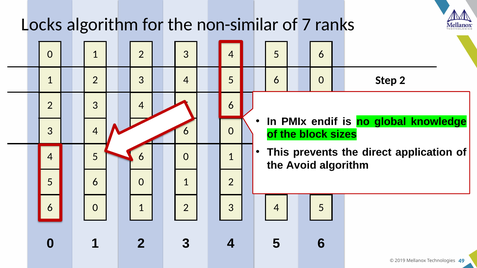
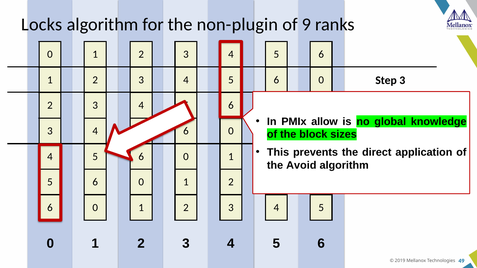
non-similar: non-similar -> non-plugin (237, 24)
7: 7 -> 9 (306, 24)
2: 2 -> 3 (402, 80)
endif: endif -> allow (325, 122)
